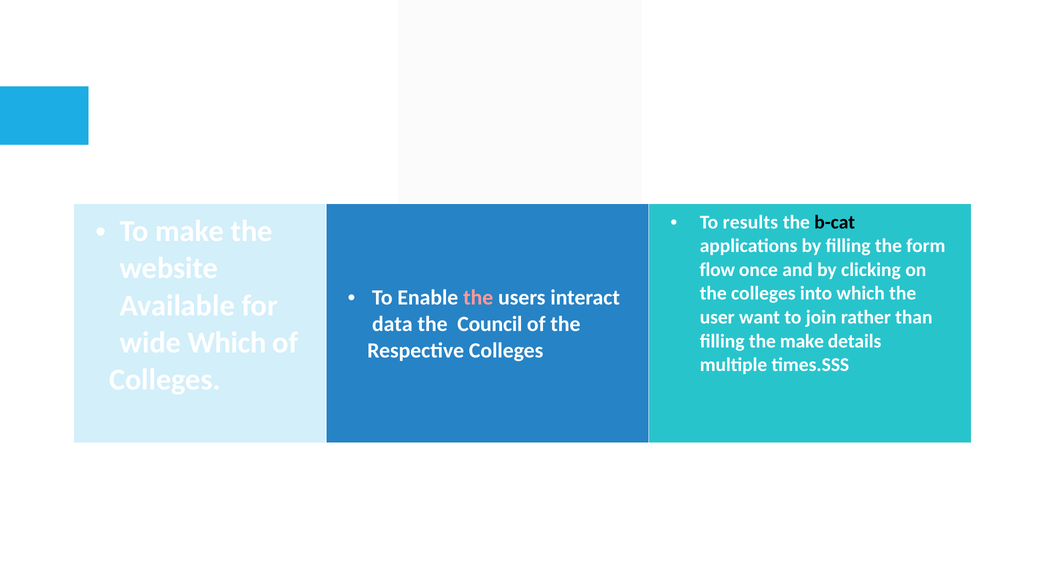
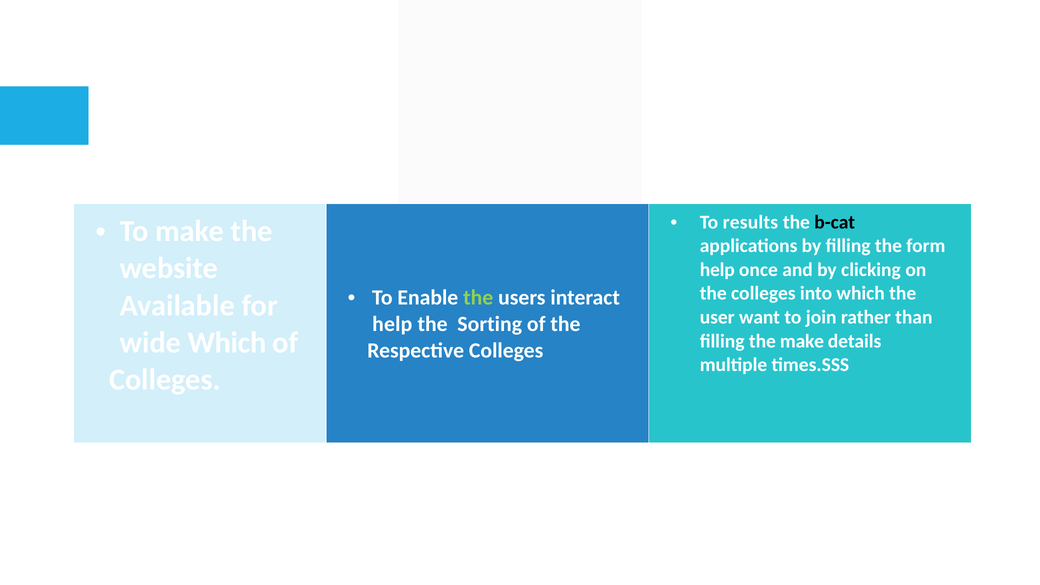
flow: flow -> help (717, 270)
the colour: pink -> light green (478, 297)
data: data -> help (392, 324)
Council: Council -> Sorting (490, 324)
